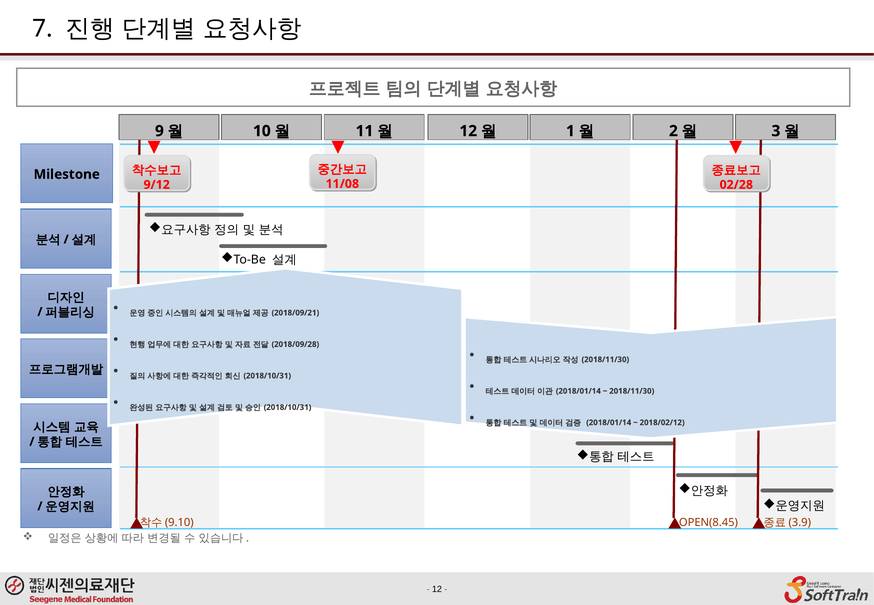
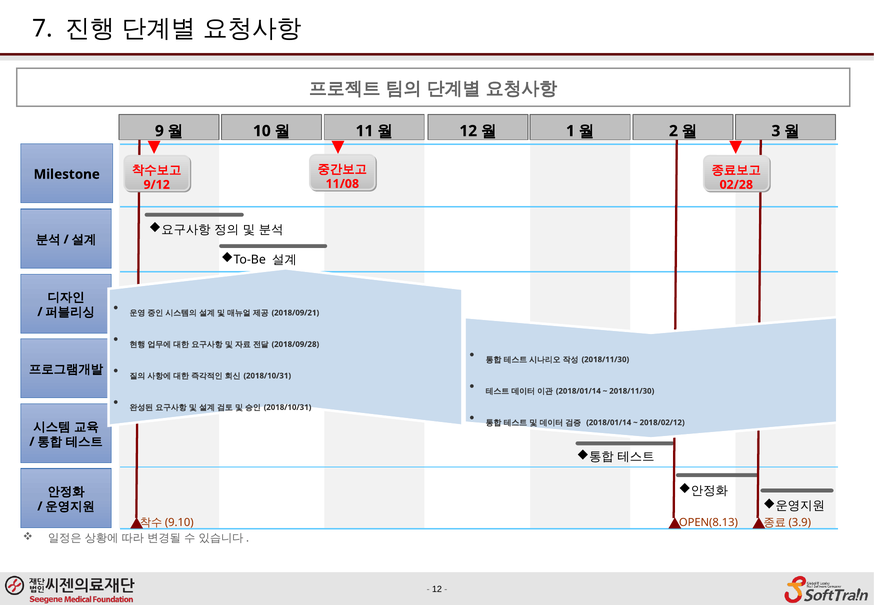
OPEN(8.45: OPEN(8.45 -> OPEN(8.13 (708, 523)
